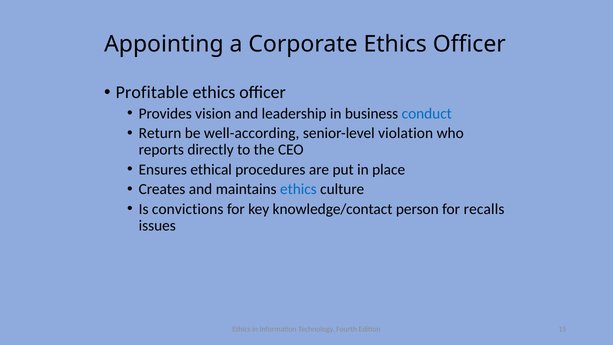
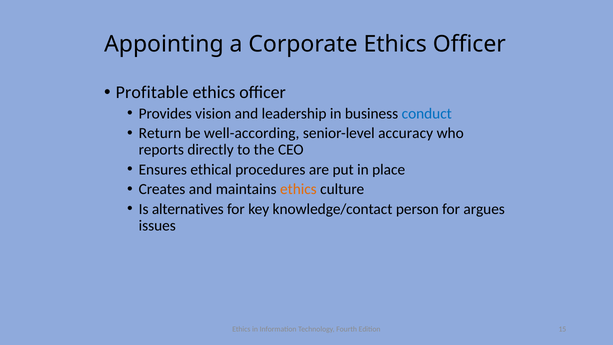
violation: violation -> accuracy (406, 133)
ethics colour: blue -> orange (298, 189)
convictions: convictions -> alternatives (188, 209)
recalls: recalls -> argues (484, 209)
